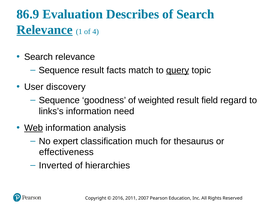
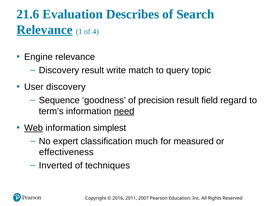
86.9: 86.9 -> 21.6 (28, 14)
Search: Search -> Engine (38, 57)
Sequence: Sequence -> Discovery (59, 70)
facts: facts -> write (116, 70)
query underline: present -> none (178, 70)
weighted: weighted -> precision (156, 100)
links’s: links’s -> term’s (51, 111)
need underline: none -> present (124, 111)
analysis: analysis -> simplest (110, 128)
thesaurus: thesaurus -> measured (194, 141)
hierarchies: hierarchies -> techniques (108, 166)
